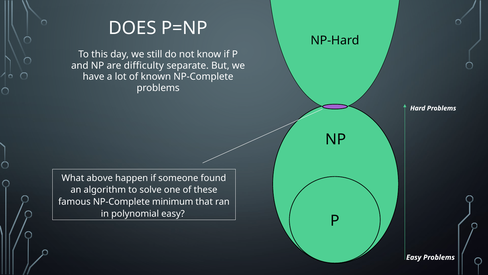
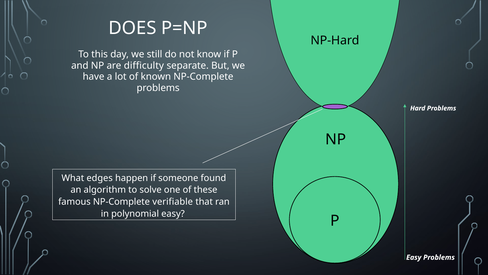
above: above -> edges (100, 178)
minimum: minimum -> verifiable (173, 201)
